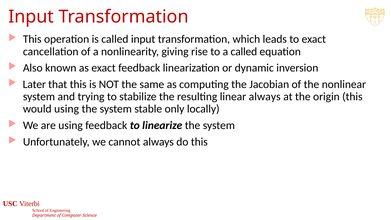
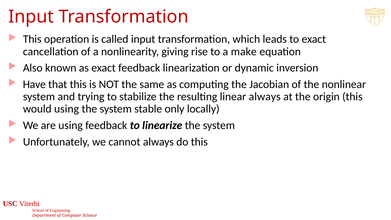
a called: called -> make (244, 52)
Later: Later -> Have (34, 84)
